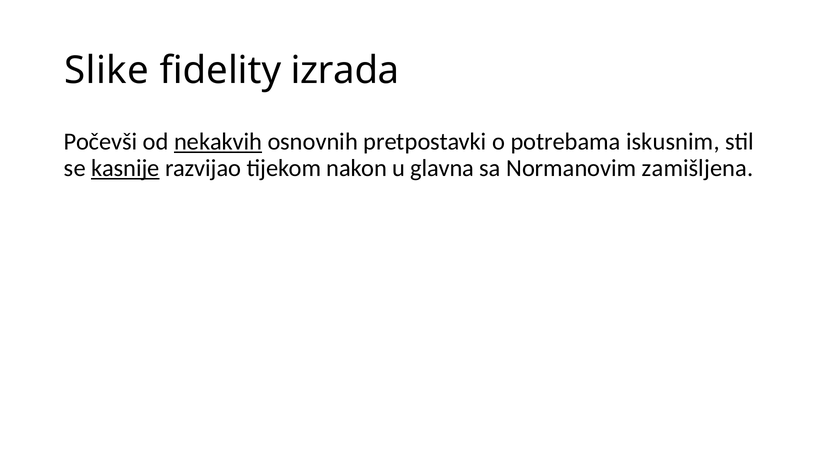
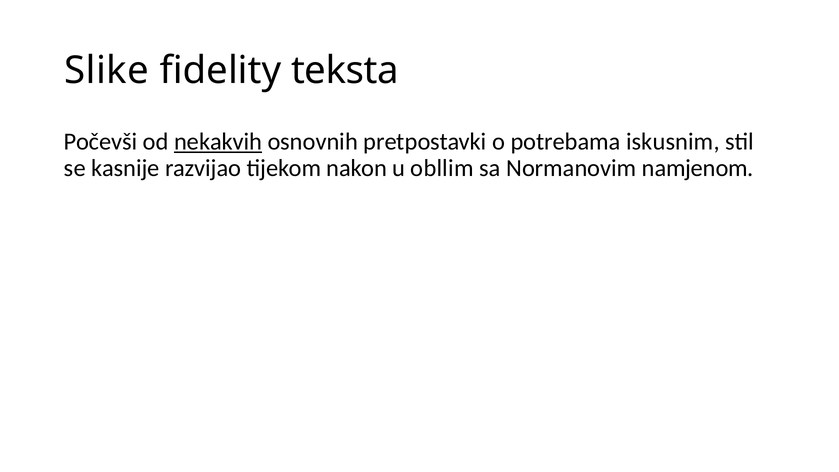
izrada: izrada -> teksta (345, 70)
kasnije underline: present -> none (125, 168)
glavna: glavna -> obllim (442, 168)
zamišljena: zamišljena -> namjenom (698, 168)
